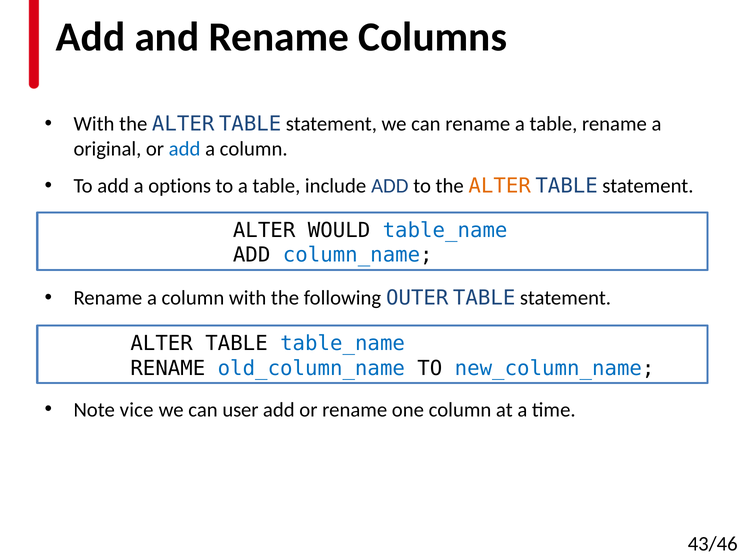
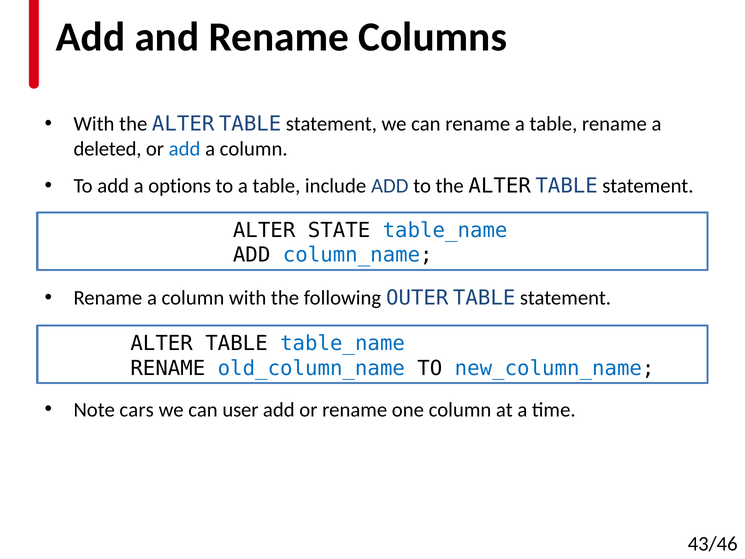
original: original -> deleted (108, 149)
ALTER colour: orange -> black (500, 186)
WOULD: WOULD -> STATE (339, 230)
vice: vice -> cars (137, 410)
